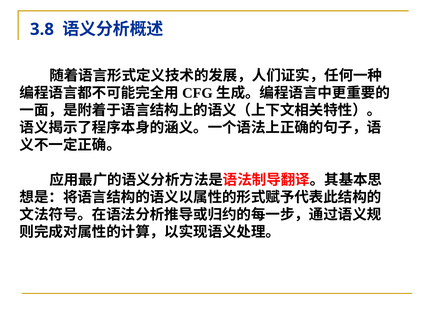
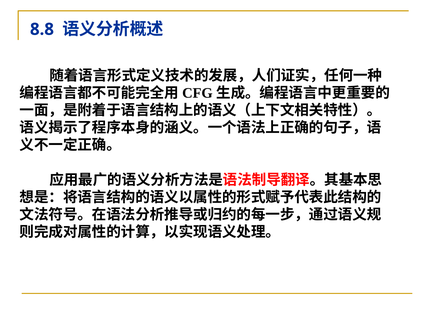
3.8: 3.8 -> 8.8 (42, 29)
